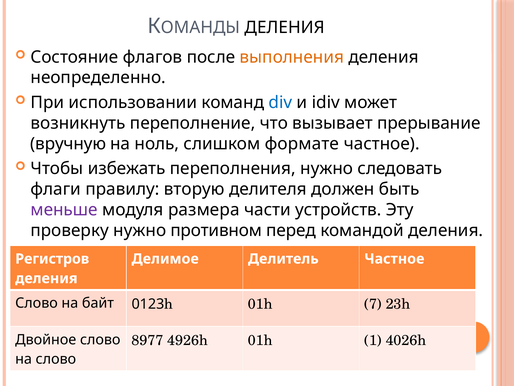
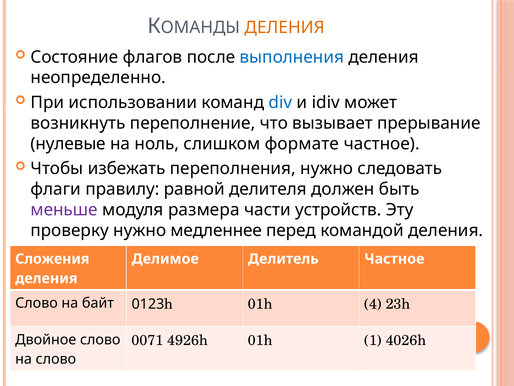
ДЕЛЕНИЯ colour: black -> orange (285, 27)
выполнения colour: orange -> blue (292, 57)
вручную: вручную -> нулевые (68, 144)
вторую: вторую -> равной (194, 189)
противном: противном -> медленнее (216, 230)
Регистров: Регистров -> Сложения (52, 259)
7: 7 -> 4 (373, 304)
8977: 8977 -> 0071 (147, 340)
